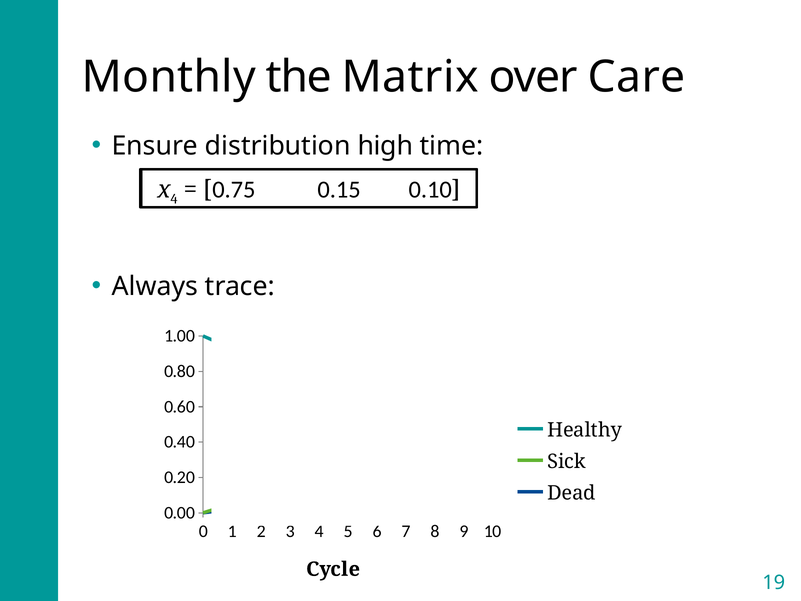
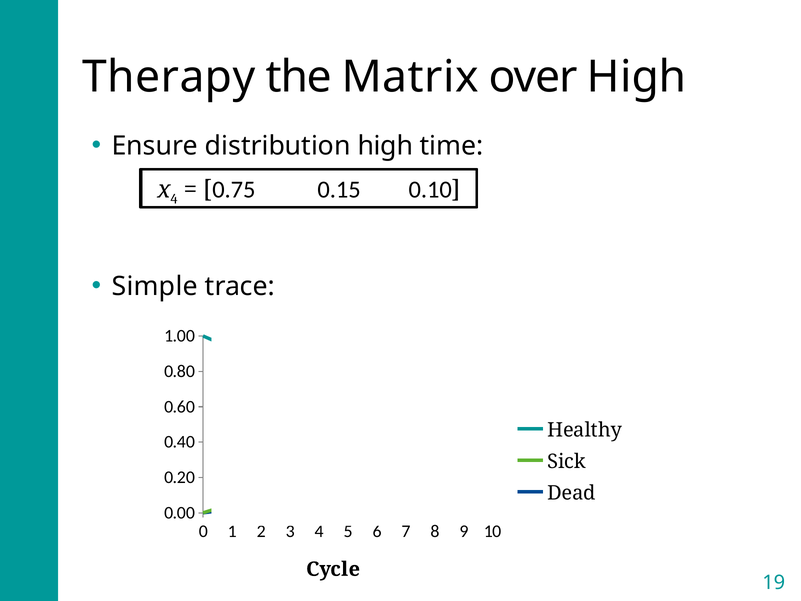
Monthly: Monthly -> Therapy (169, 77)
over Care: Care -> High (637, 77)
Always: Always -> Simple (155, 286)
